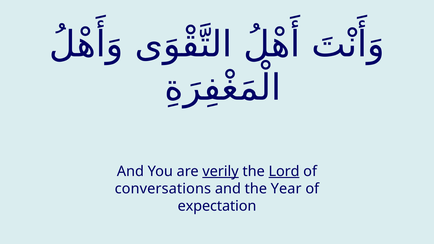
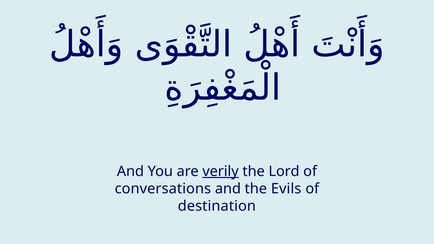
Lord underline: present -> none (284, 171)
Year: Year -> Evils (286, 189)
expectation: expectation -> destination (217, 206)
